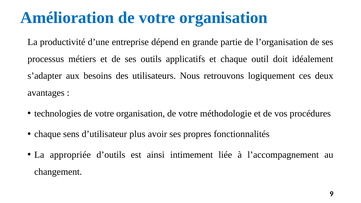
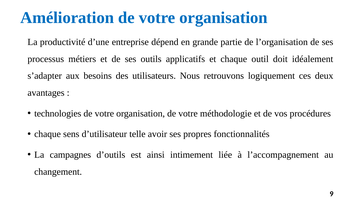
plus: plus -> telle (137, 134)
appropriée: appropriée -> campagnes (70, 155)
